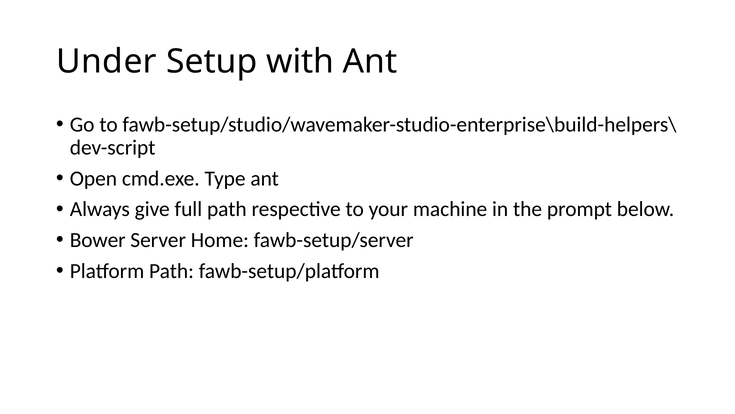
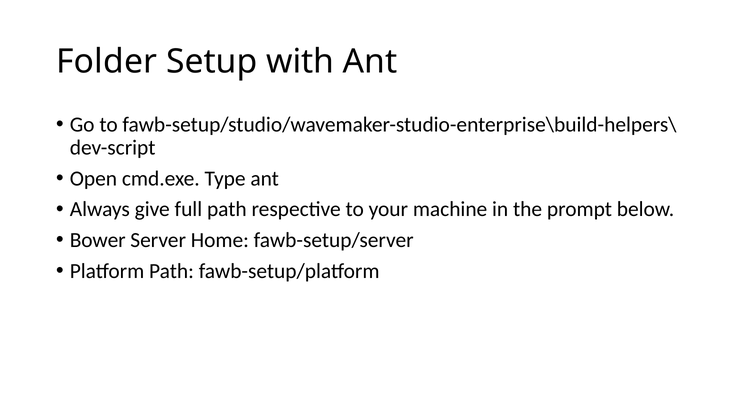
Under: Under -> Folder (107, 62)
